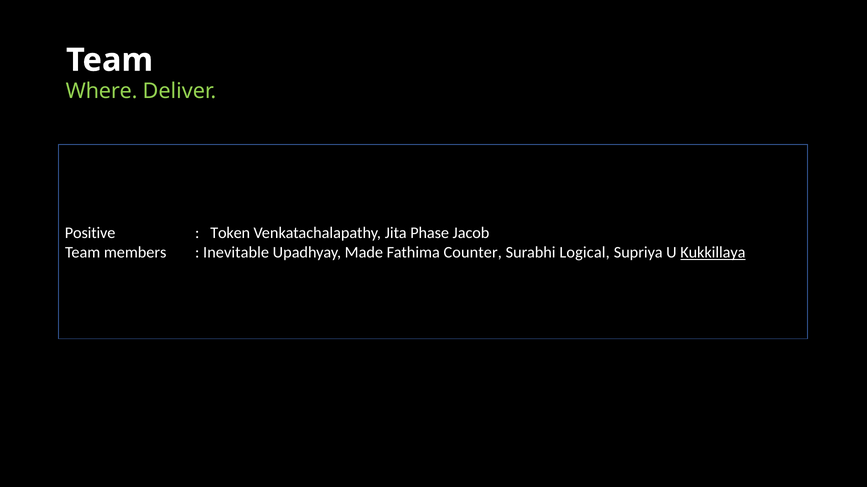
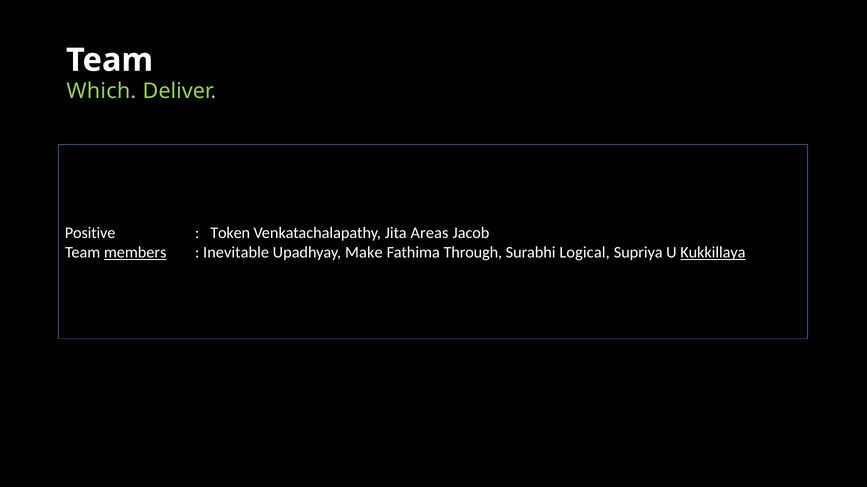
Where: Where -> Which (101, 91)
Phase: Phase -> Areas (430, 233)
members underline: none -> present (135, 253)
Made: Made -> Make (364, 253)
Counter: Counter -> Through (473, 253)
